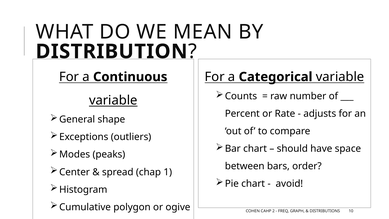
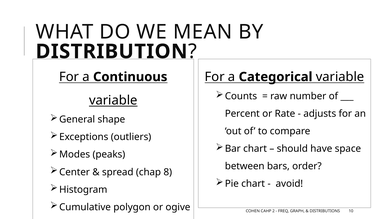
1: 1 -> 8 (168, 172)
